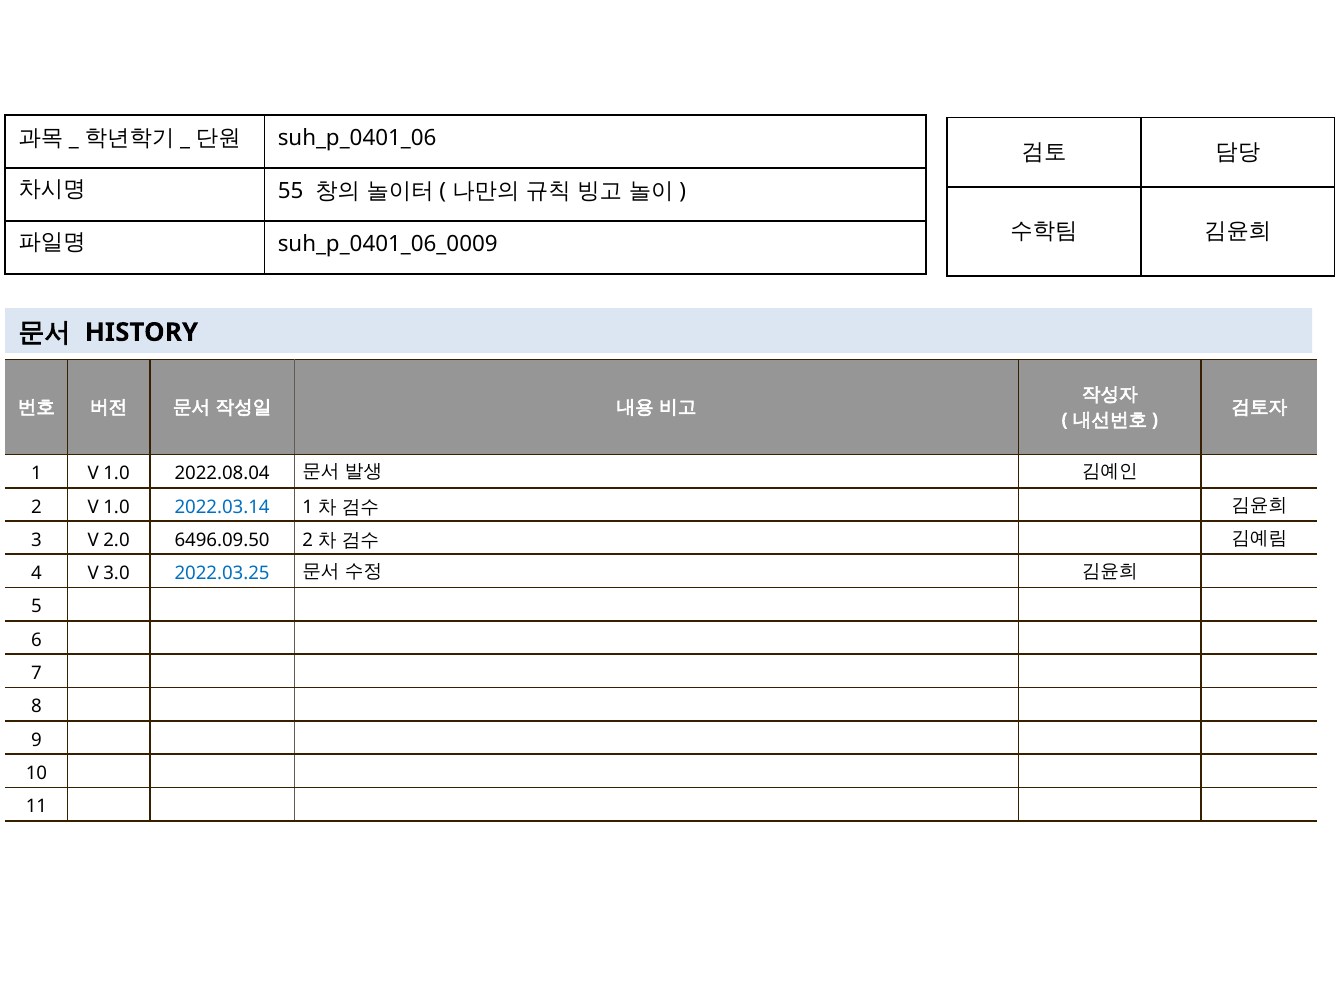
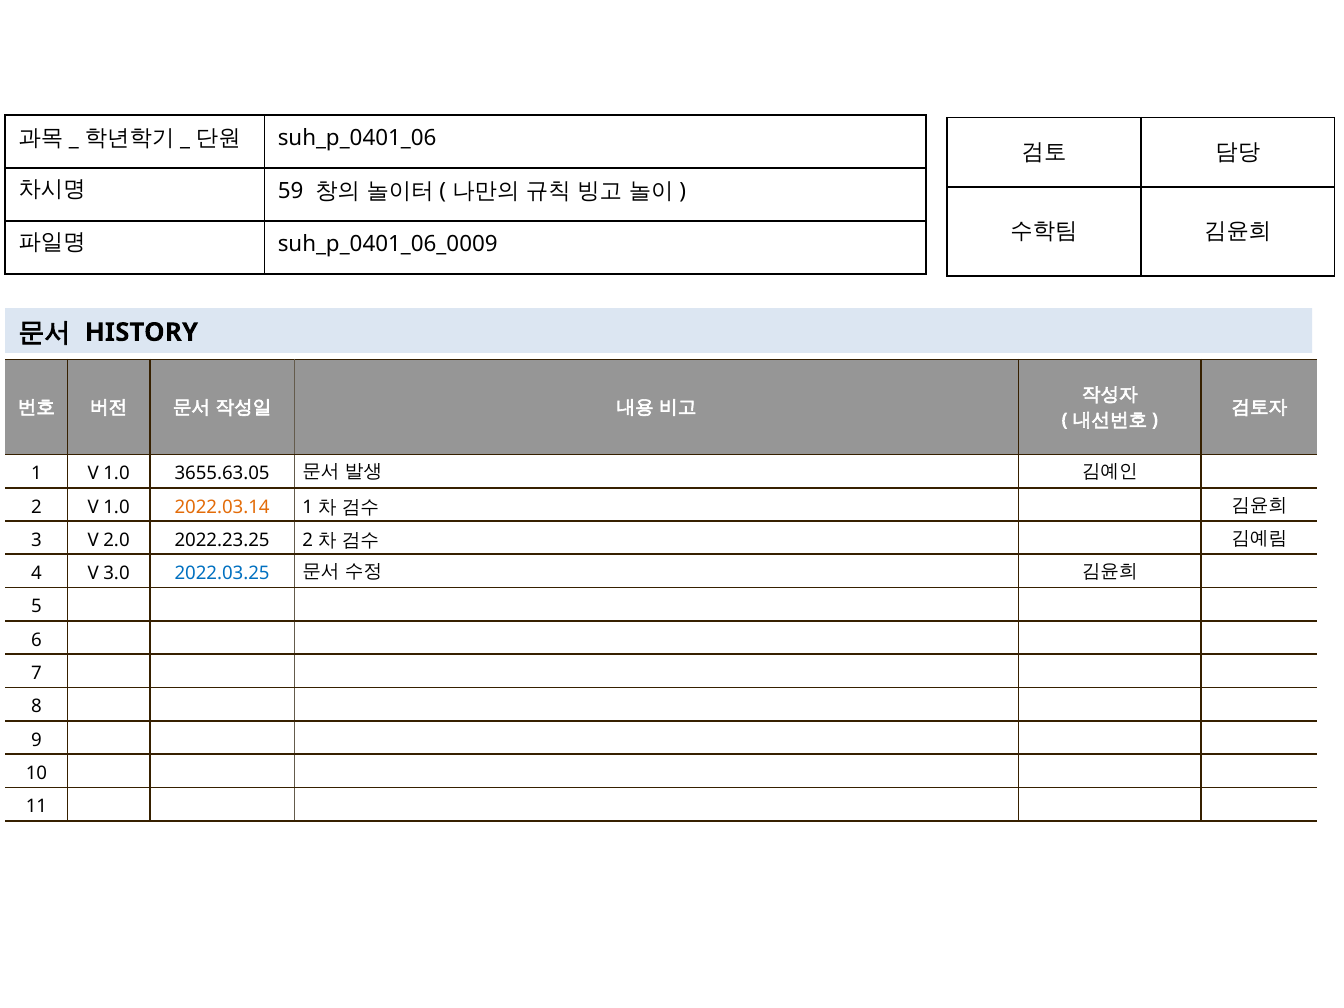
55: 55 -> 59 (291, 191)
2022.08.04: 2022.08.04 -> 3655.63.05 (222, 473)
2022.03.14 colour: blue -> orange (222, 507)
6496.09.50: 6496.09.50 -> 2022.23.25 (222, 540)
